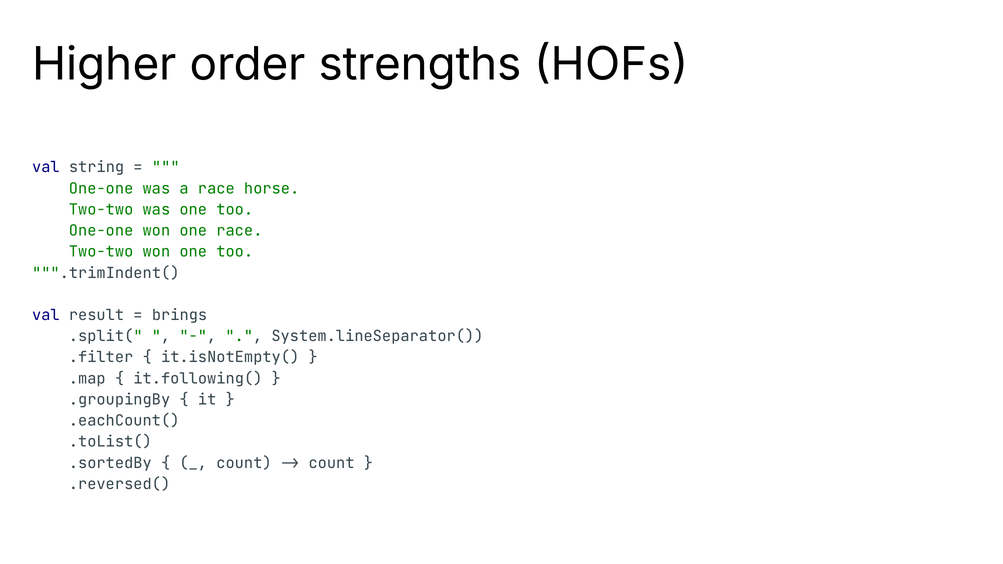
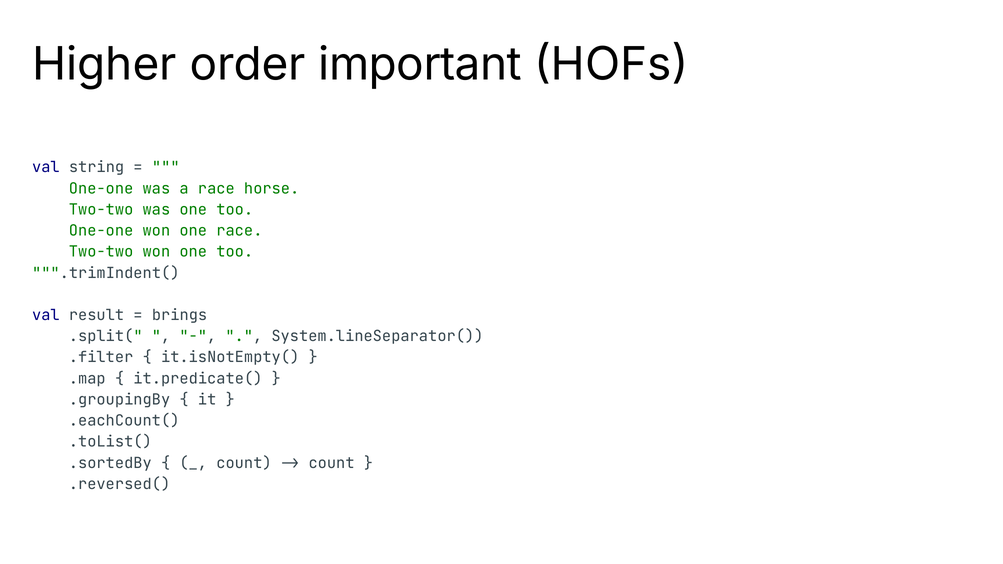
strengths: strengths -> important (420, 64)
it.following(: it.following( -> it.predicate( (198, 379)
